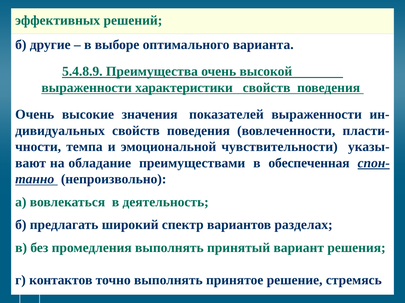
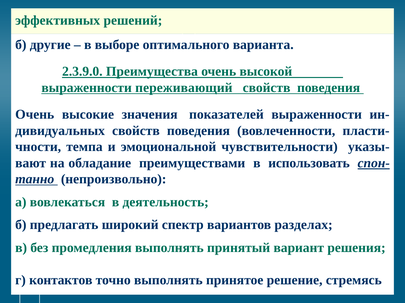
5.4.8.9: 5.4.8.9 -> 2.3.9.0 (82, 72)
характеристики: характеристики -> переживающий (184, 88)
обеспеченная: обеспеченная -> использовать (309, 163)
